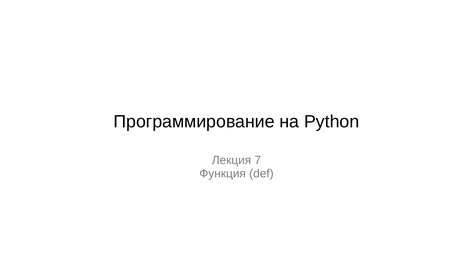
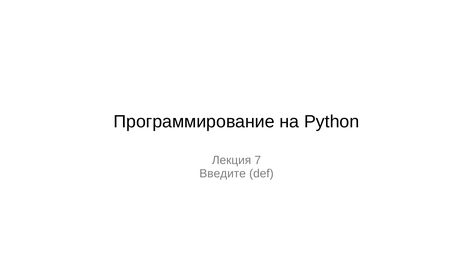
Функция: Функция -> Введите (223, 174)
